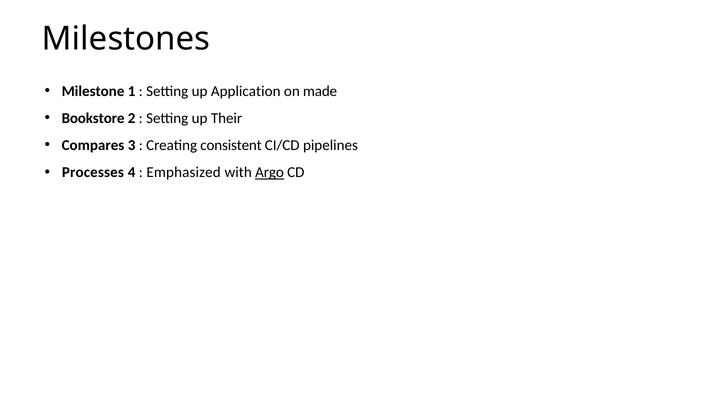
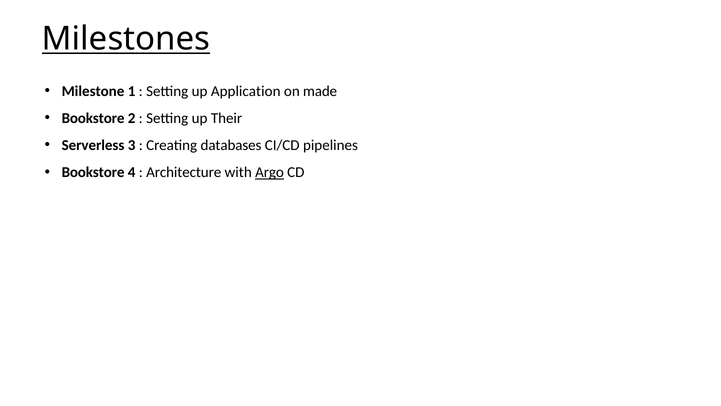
Milestones underline: none -> present (126, 39)
Compares: Compares -> Serverless (93, 145)
consistent: consistent -> databases (231, 145)
Processes: Processes -> Bookstore (93, 172)
Emphasized: Emphasized -> Architecture (184, 172)
